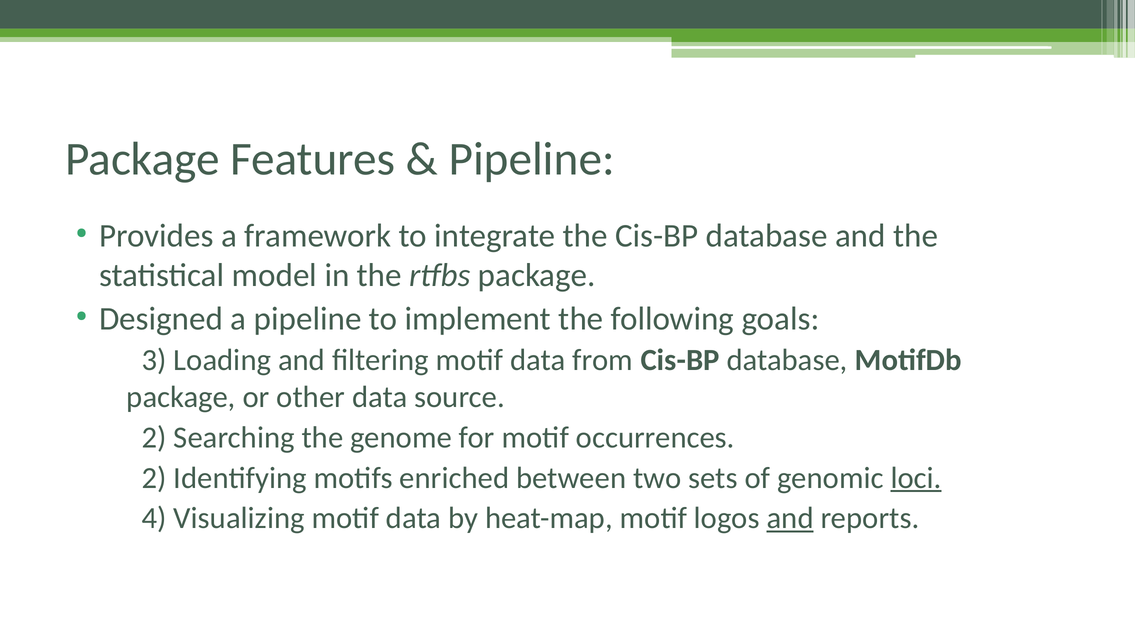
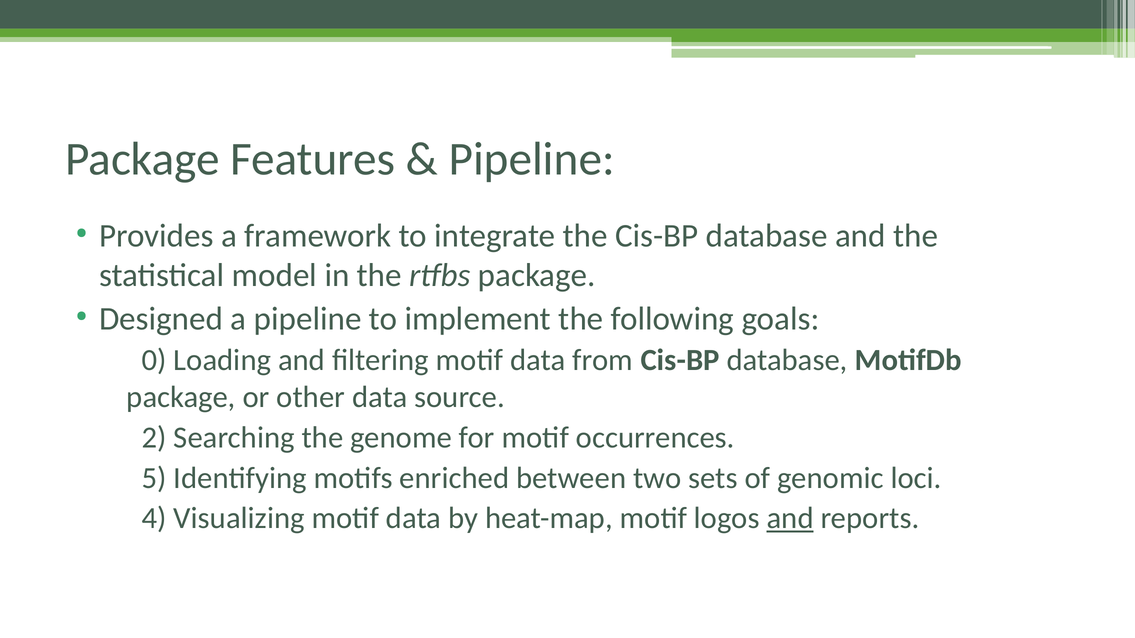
3: 3 -> 0 (154, 361)
2: 2 -> 5 (154, 478)
loci underline: present -> none (916, 478)
